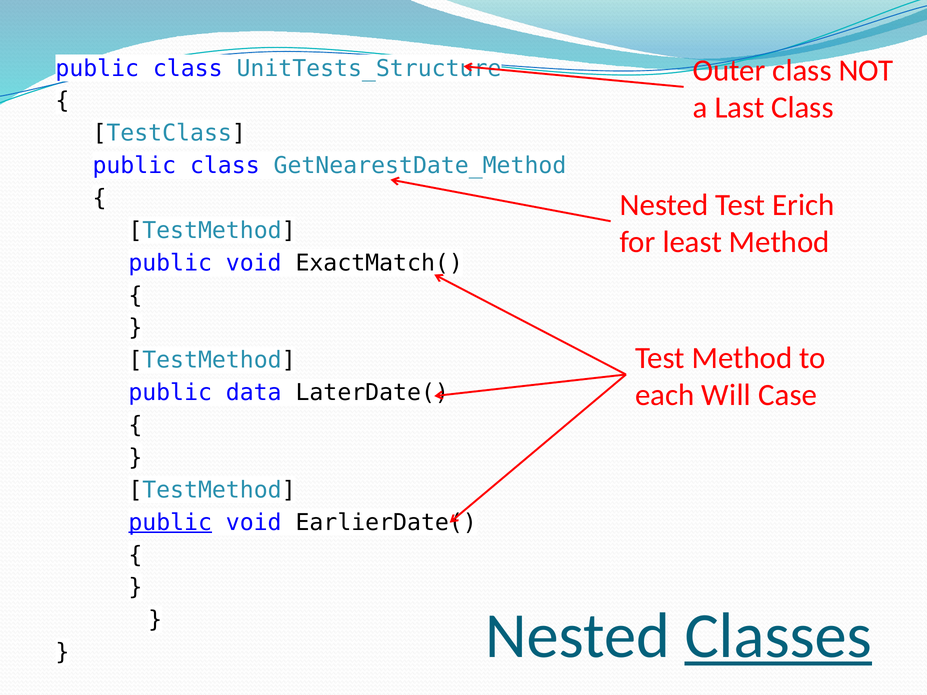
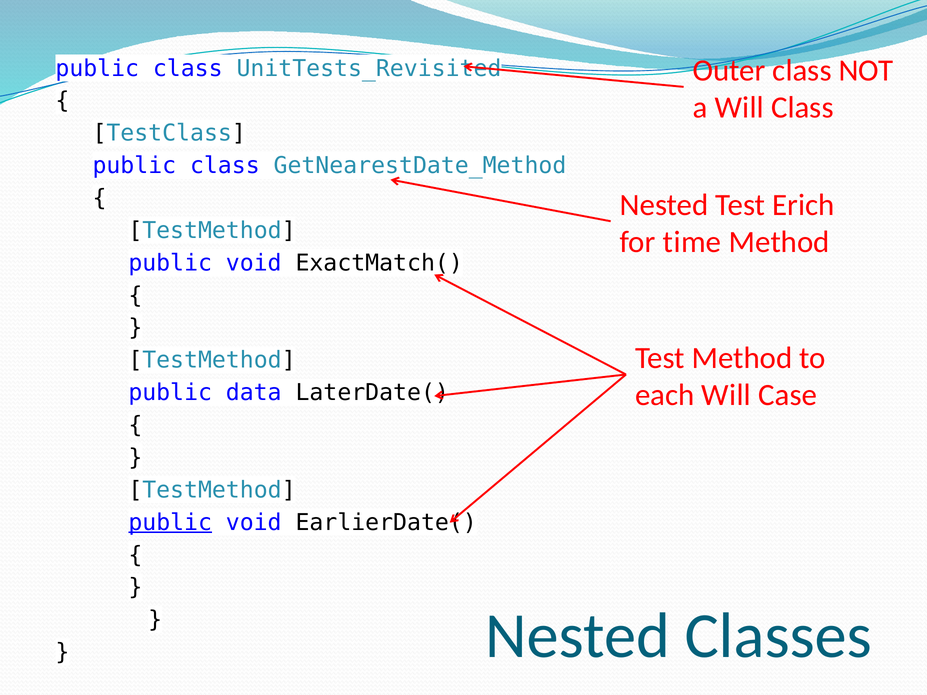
UnitTests_Structure: UnitTests_Structure -> UnitTests_Revisited (369, 68)
a Last: Last -> Will (739, 108)
least: least -> time (692, 242)
Classes underline: present -> none (778, 636)
